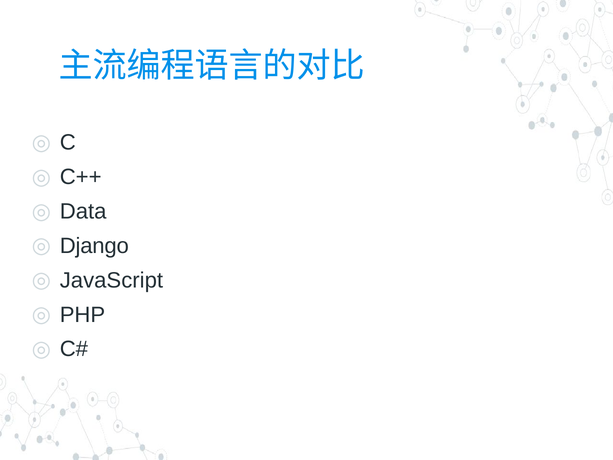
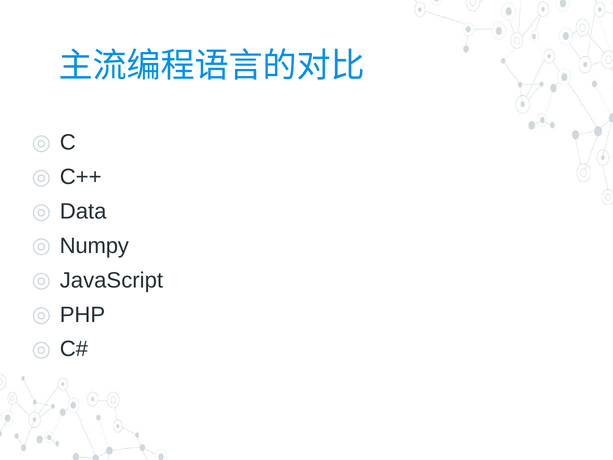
Django: Django -> Numpy (94, 246)
